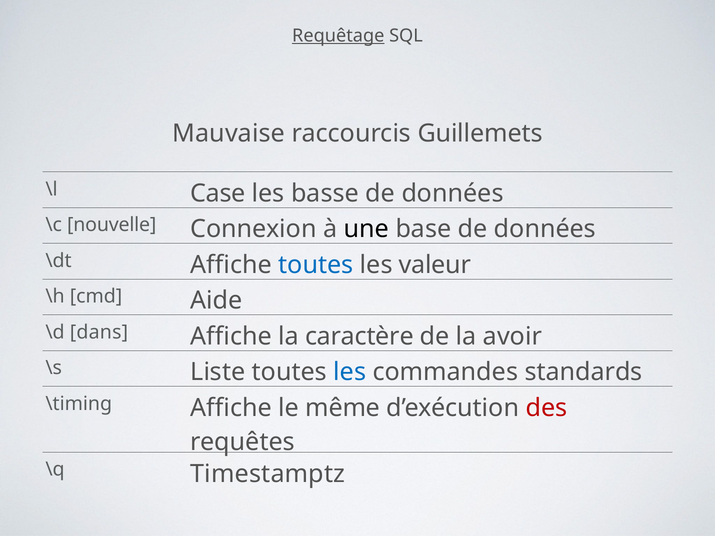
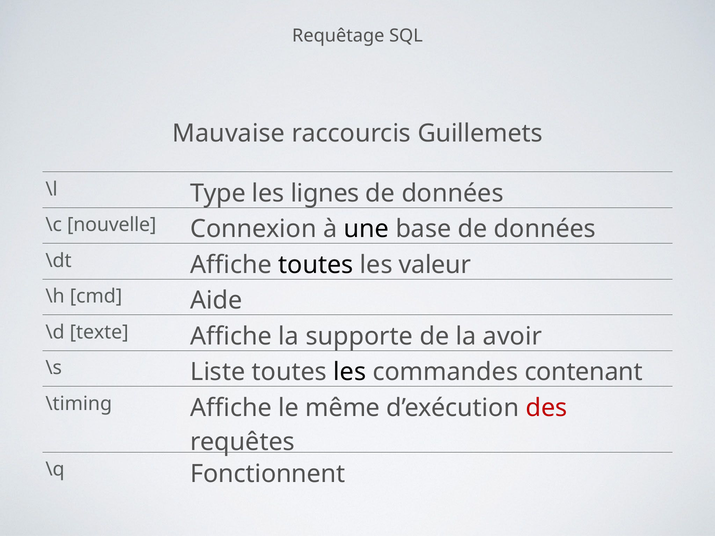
Requêtage underline: present -> none (338, 36)
Case: Case -> Type (218, 193)
basse: basse -> lignes (325, 193)
toutes colour: blue -> black (316, 265)
dans: dans -> texte (99, 332)
caractère: caractère -> supporte (359, 336)
les colour: blue -> black (350, 372)
standards: standards -> contenant (584, 372)
Timestamptz: Timestamptz -> Fonctionnent (268, 474)
